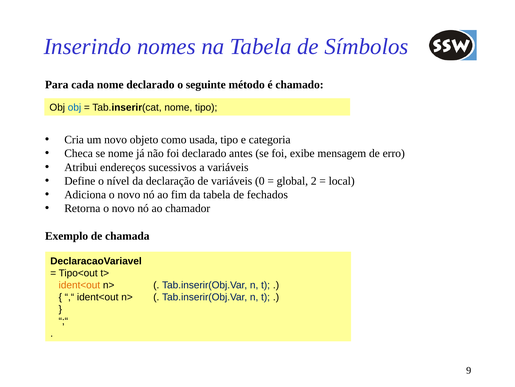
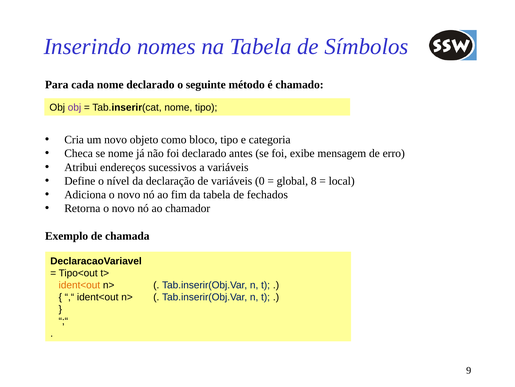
obj colour: blue -> purple (74, 107)
usada: usada -> bloco (203, 139)
2: 2 -> 8 (314, 181)
